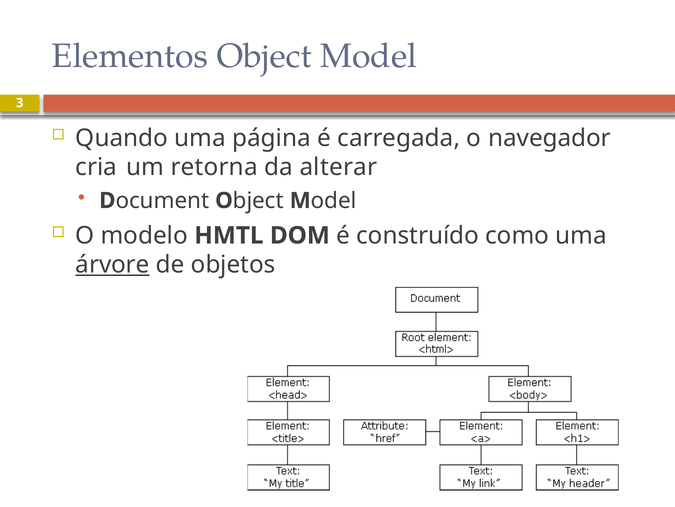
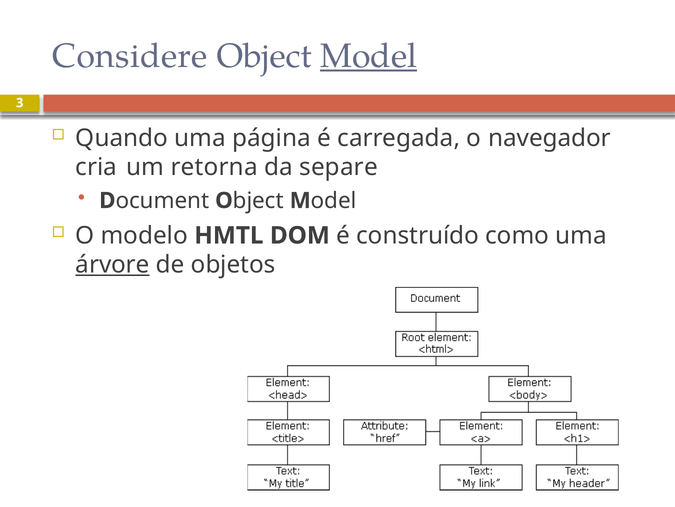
Elementos: Elementos -> Considere (130, 56)
Model underline: none -> present (369, 56)
alterar: alterar -> separe (339, 167)
